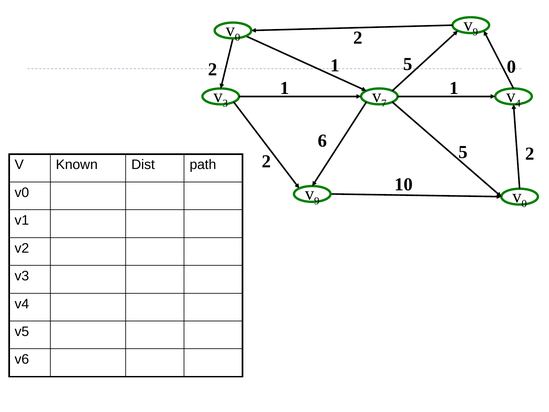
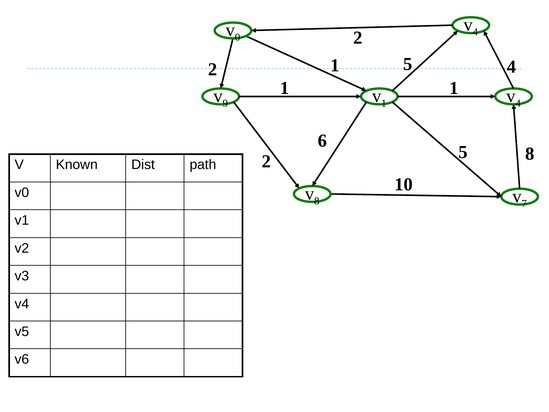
9: 9 -> 4 (475, 32)
1 0: 0 -> 4 (511, 67)
3: 3 -> 9 (225, 103)
v 7: 7 -> 1 (384, 103)
5 2: 2 -> 8 (530, 154)
9: 9 -> 8 (317, 201)
0: 0 -> 7 (524, 203)
